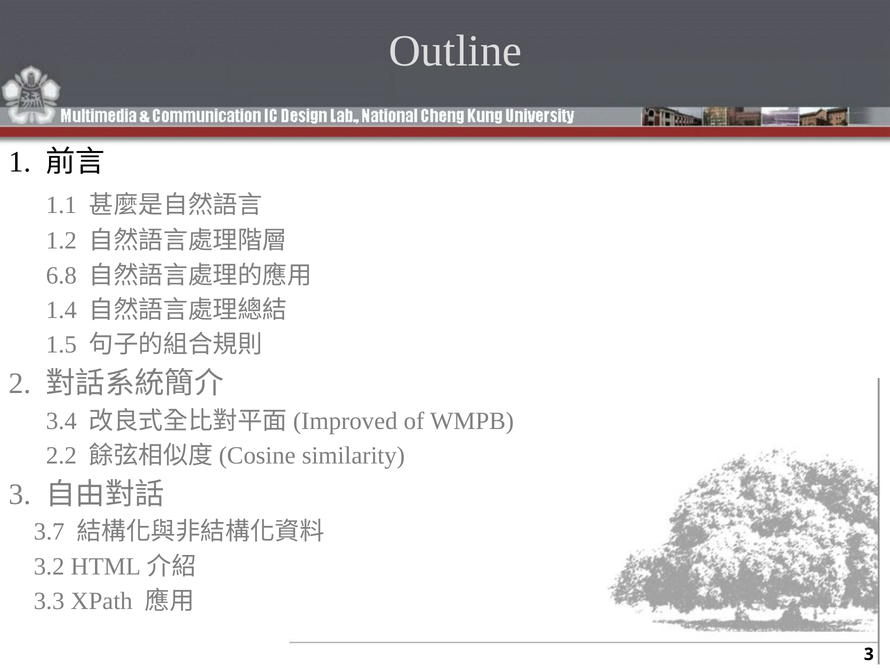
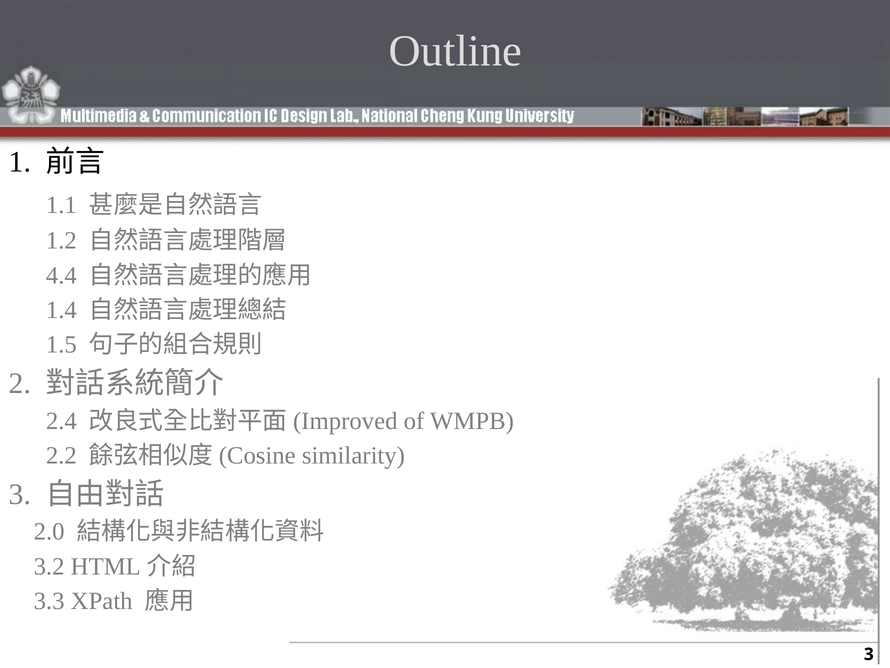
6.8: 6.8 -> 4.4 (61, 275)
3.4: 3.4 -> 2.4 (61, 421)
3.7: 3.7 -> 2.0 (49, 531)
